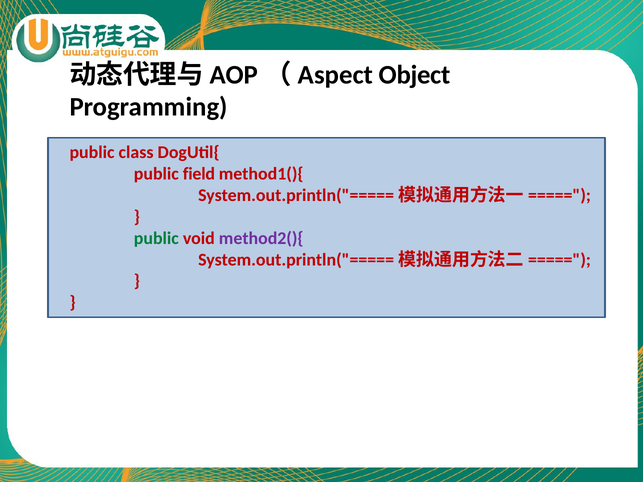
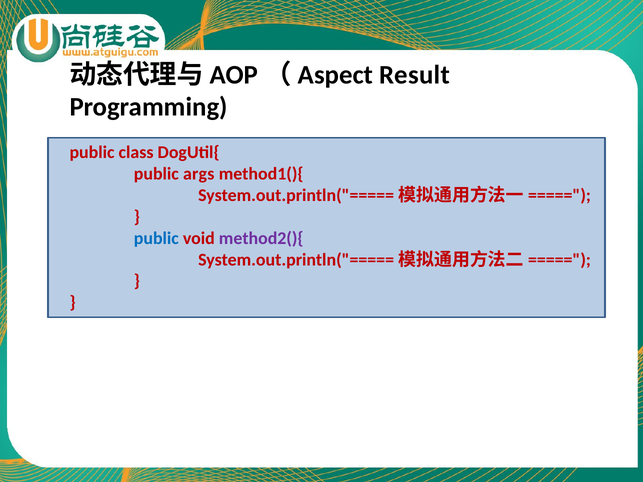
Object: Object -> Result (414, 75)
field: field -> args (199, 174)
public colour: green -> blue (156, 238)
